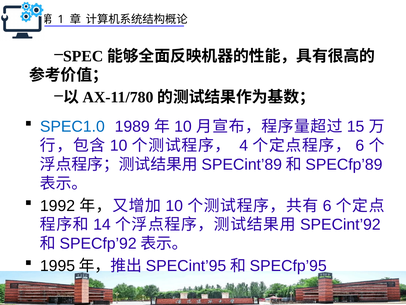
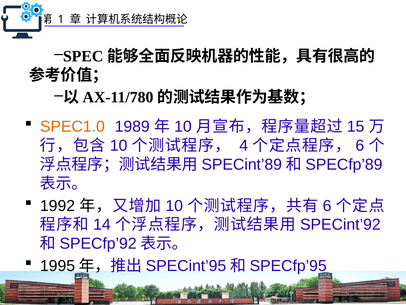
SPEC1.0 colour: blue -> orange (72, 126)
